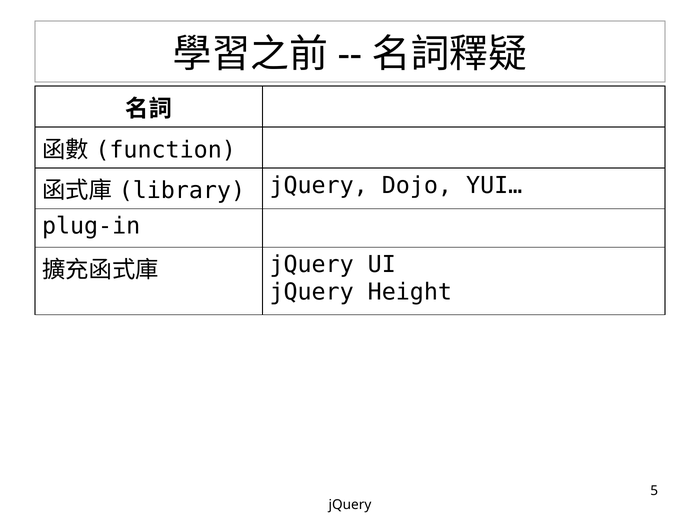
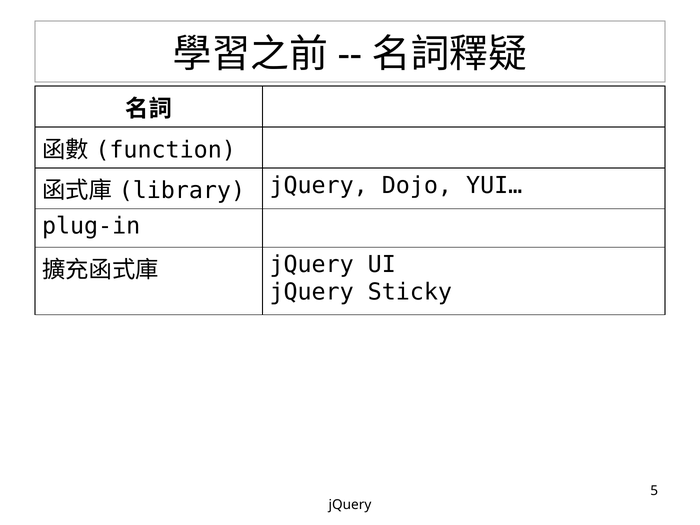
Height: Height -> Sticky (410, 292)
